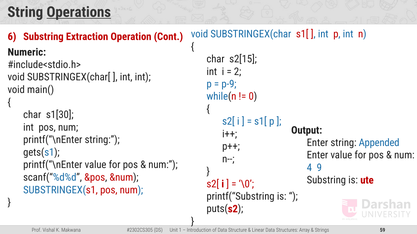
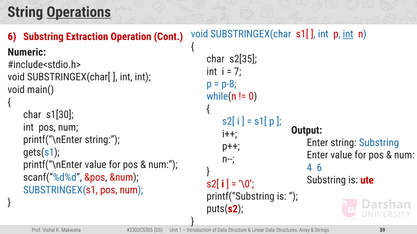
int underline: none -> present (348, 34)
s2[15: s2[15 -> s2[35 (243, 59)
2: 2 -> 7 (238, 72)
p-9: p-9 -> p-8 (229, 84)
string Appended: Appended -> Substring (379, 143)
4 9: 9 -> 6 (319, 168)
